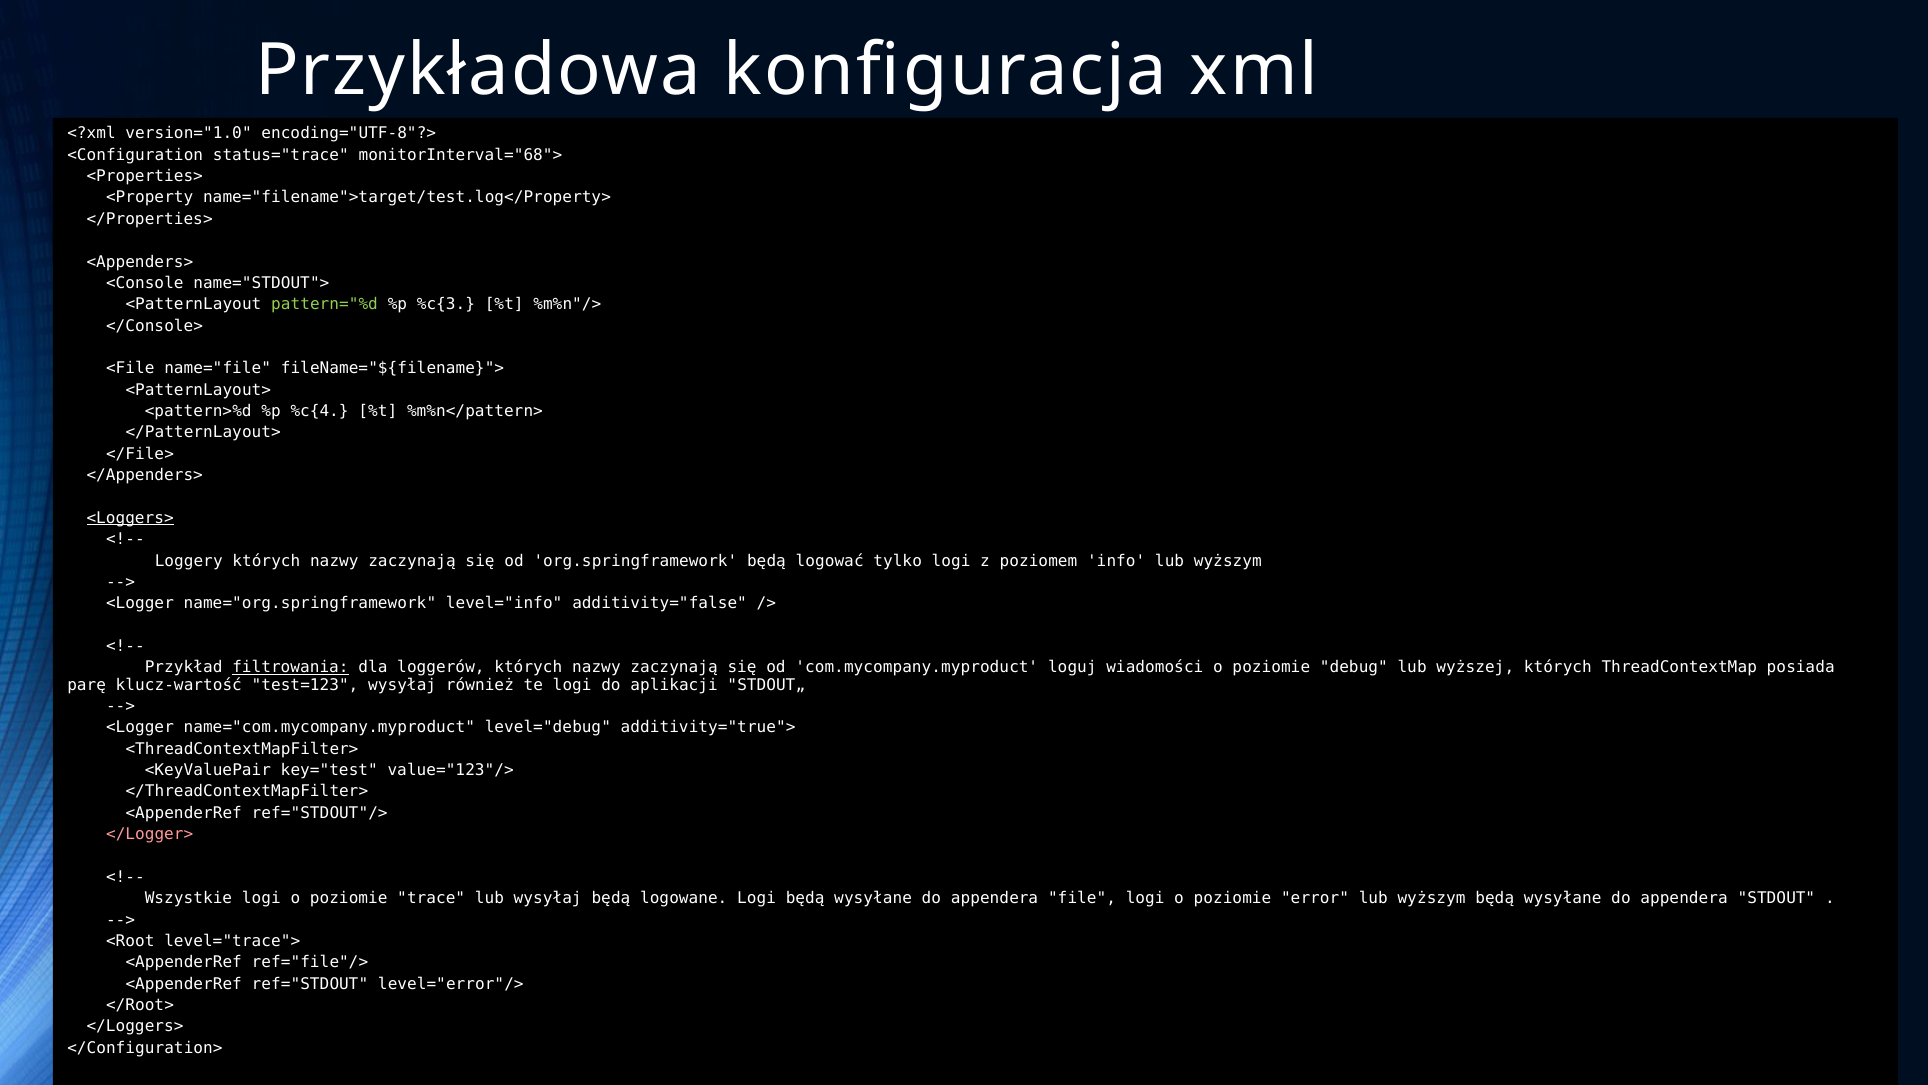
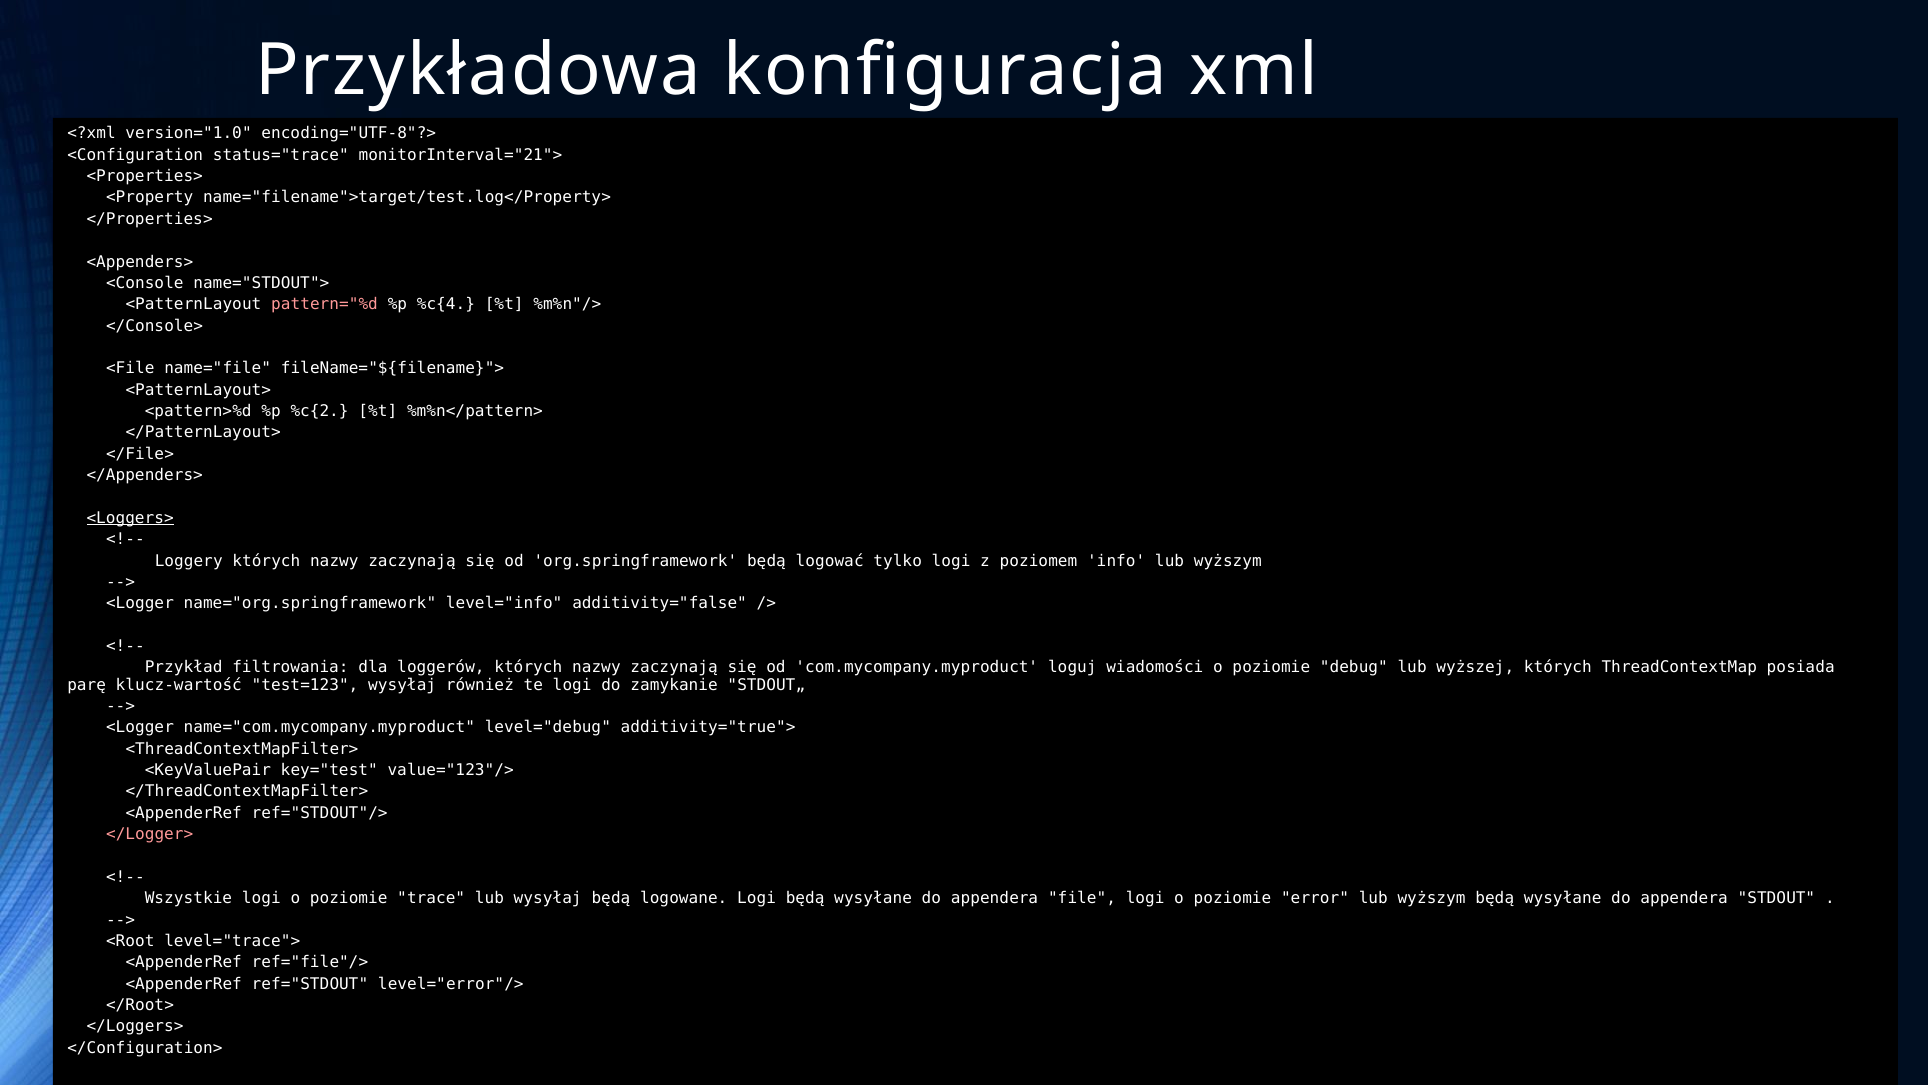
monitorInterval="68">: monitorInterval="68"> -> monitorInterval="21"> (460, 155)
pattern="%d colour: light green -> pink (325, 304)
%c{3: %c{3 -> %c{4 (446, 304)
%c{4: %c{4 -> %c{2 (320, 411)
filtrowania underline: present -> none (290, 667)
aplikacji: aplikacji -> zamykanie (674, 685)
